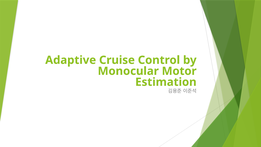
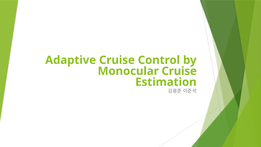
Monocular Motor: Motor -> Cruise (179, 71)
